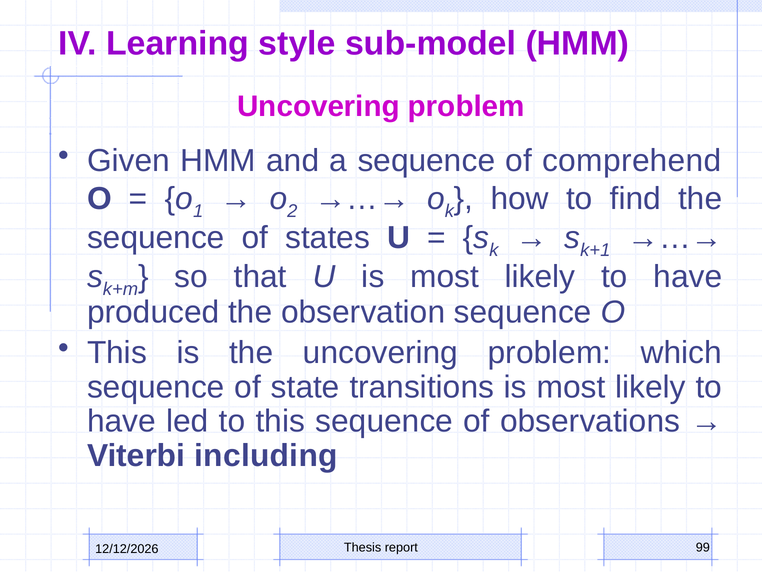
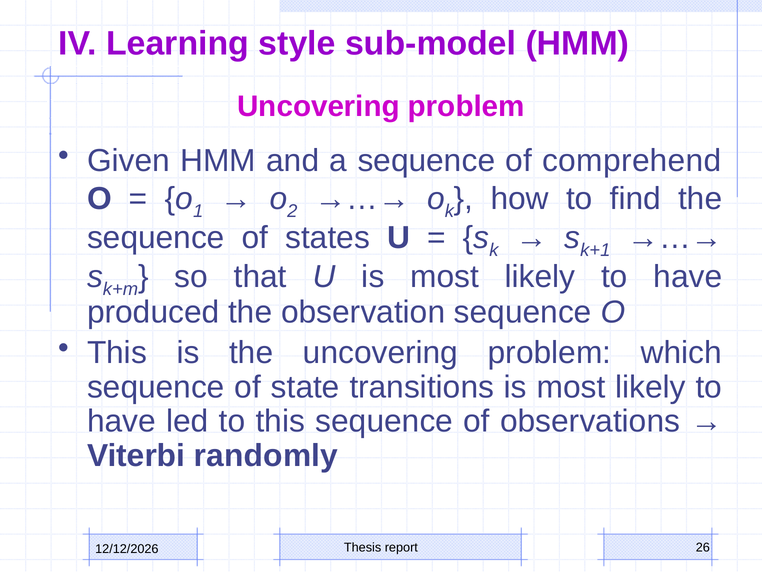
including: including -> randomly (266, 455)
99: 99 -> 26 (703, 547)
